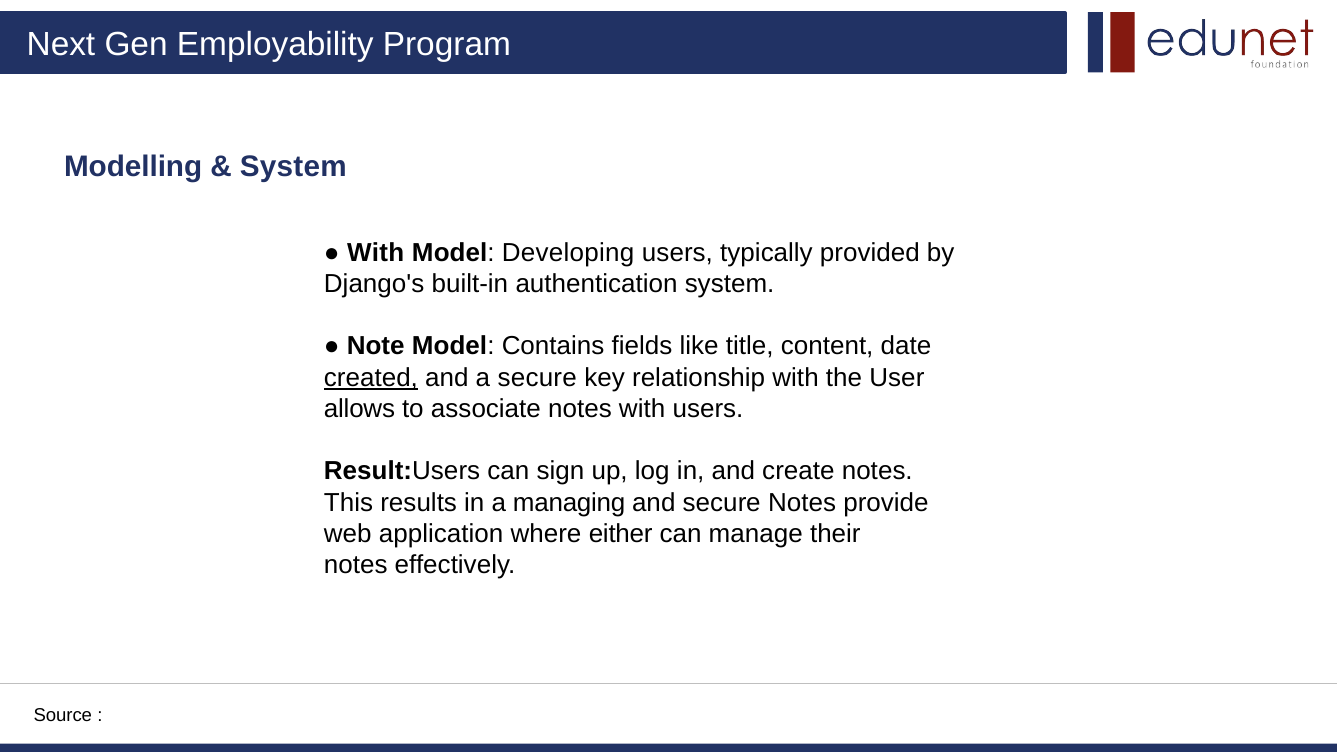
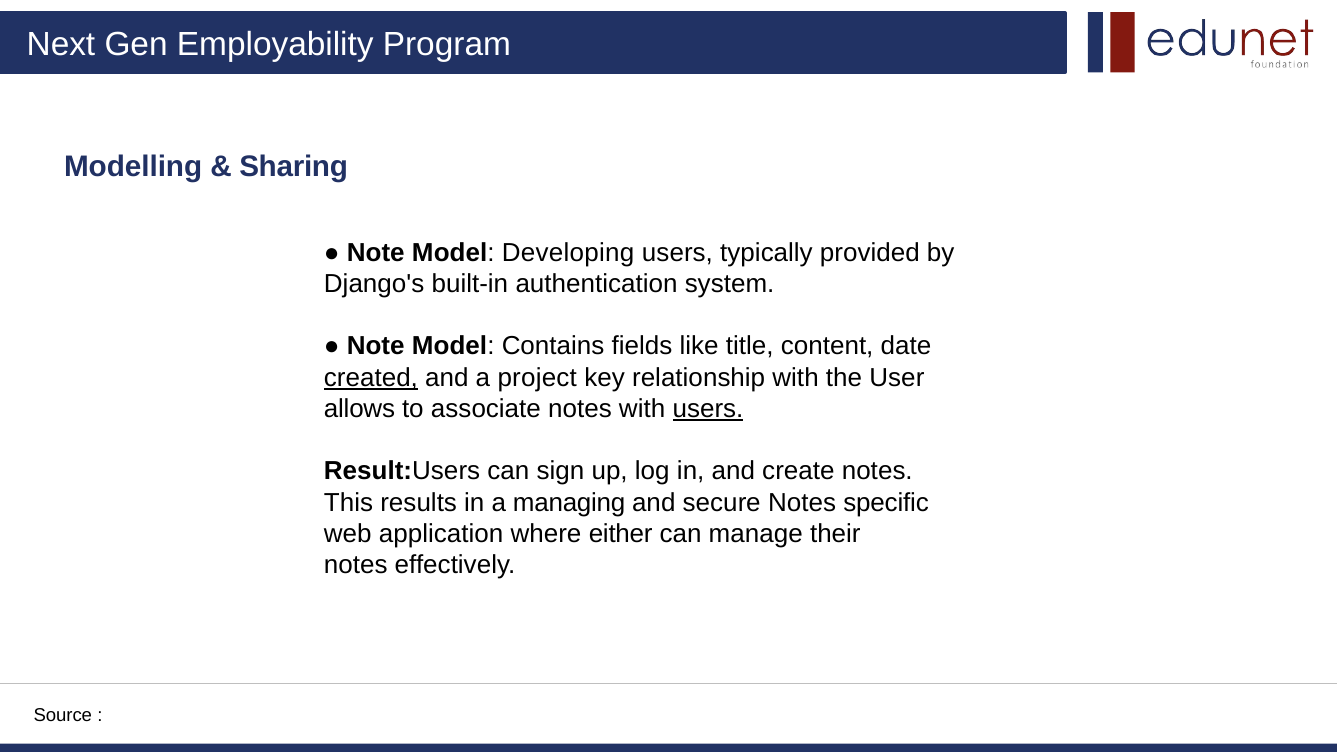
System: System -> Sharing (294, 167)
With: With -> Note (376, 253)
a secure: secure -> project (537, 378)
users underline: none -> present (708, 409)
provide: provide -> specific (886, 502)
